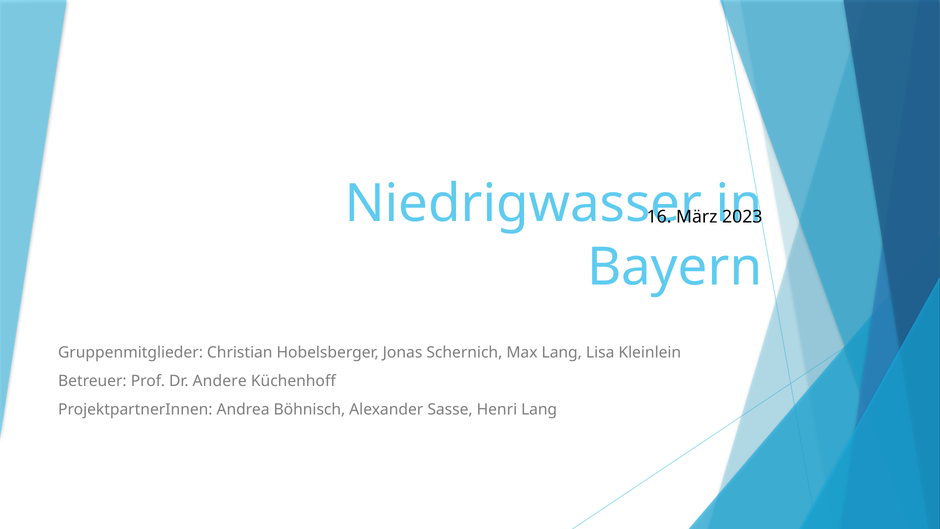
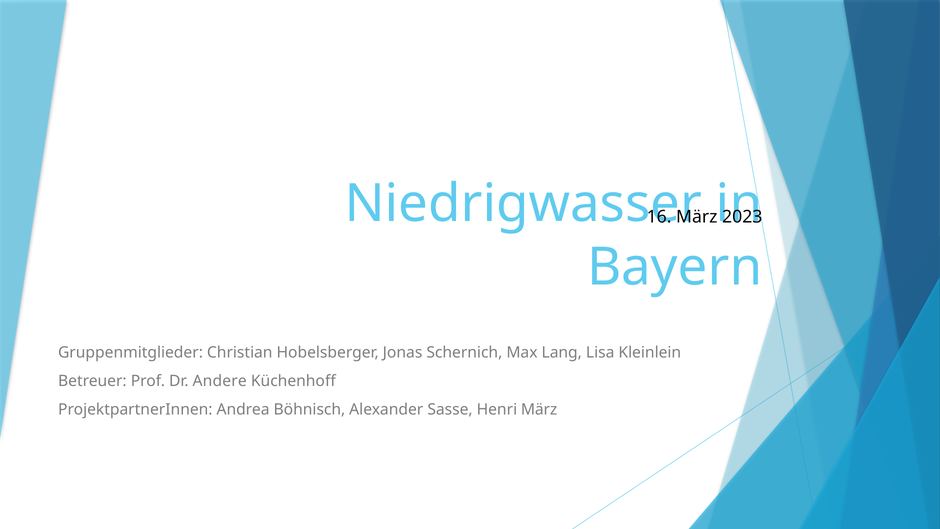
Henri Lang: Lang -> März (539, 410)
